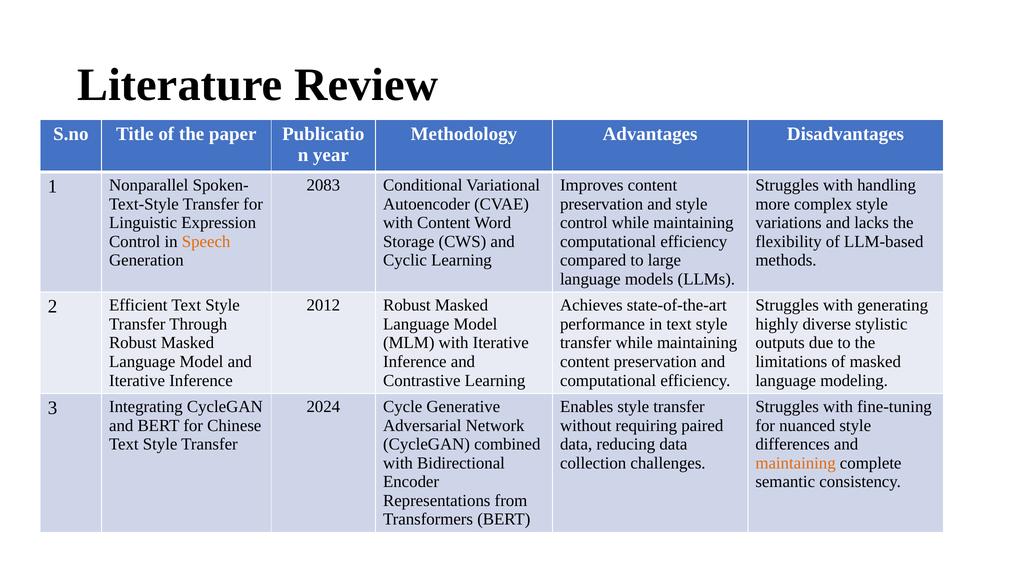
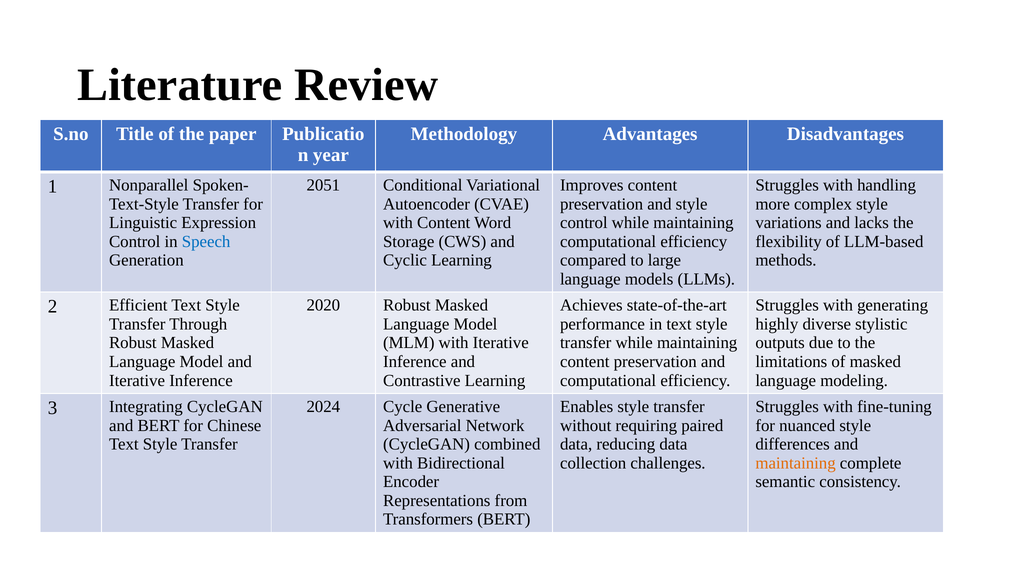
2083: 2083 -> 2051 (323, 185)
Speech colour: orange -> blue (206, 241)
2012: 2012 -> 2020 (323, 305)
